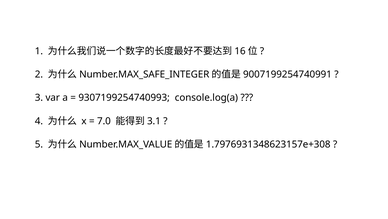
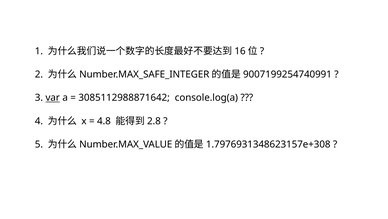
var underline: none -> present (53, 97)
9307199254740993: 9307199254740993 -> 3085112988871642 (124, 97)
7.0: 7.0 -> 4.8 (104, 121)
3.1: 3.1 -> 2.8 (154, 121)
